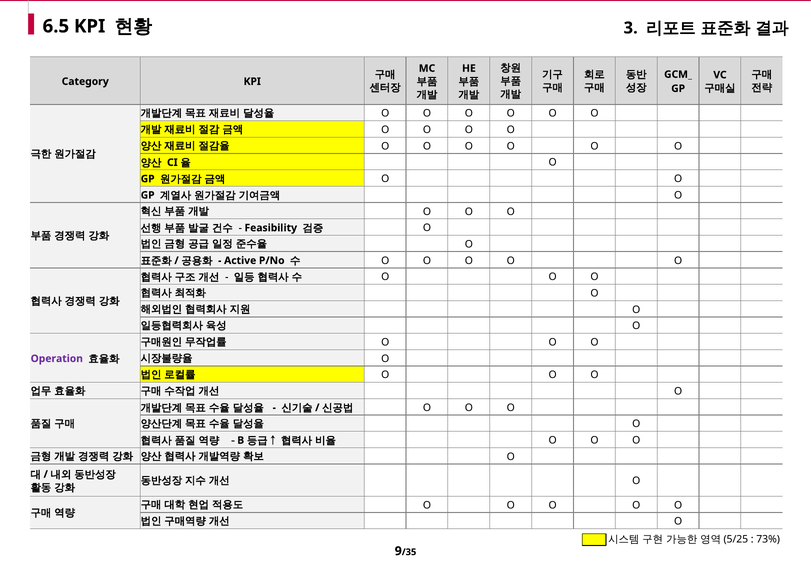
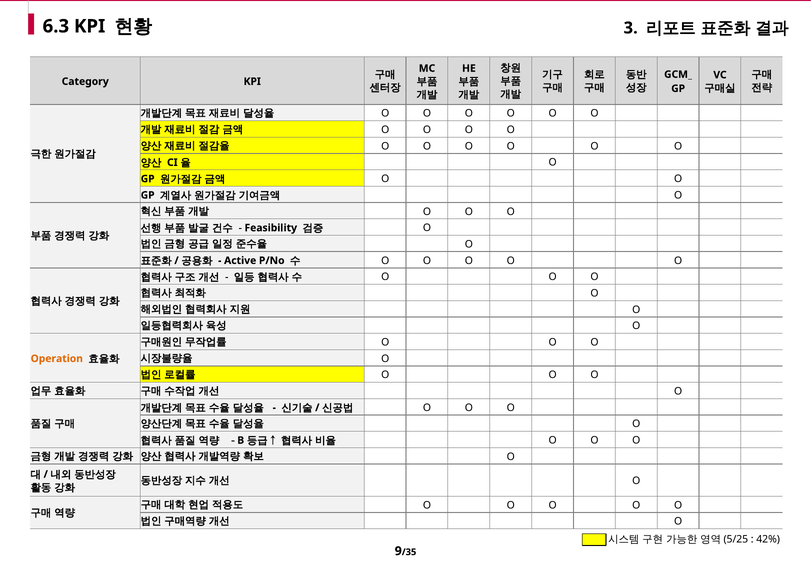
6.5: 6.5 -> 6.3 (56, 26)
Operation colour: purple -> orange (57, 358)
73%: 73% -> 42% (768, 539)
